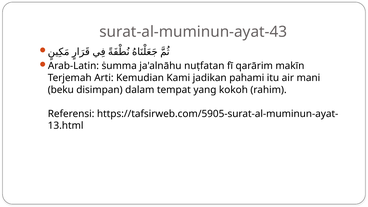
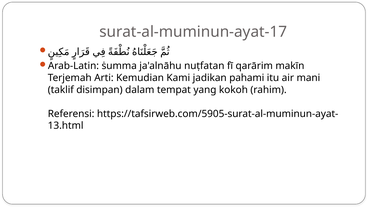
surat-al-muminun-ayat-43: surat-al-muminun-ayat-43 -> surat-al-muminun-ayat-17 (193, 32)
beku: beku -> taklif (61, 90)
